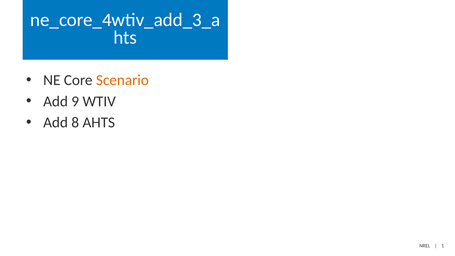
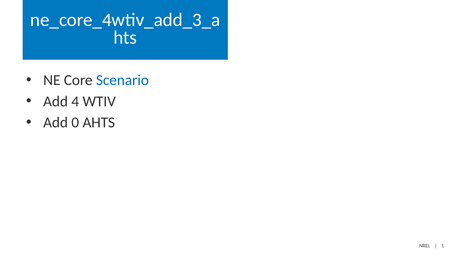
Scenario colour: orange -> blue (122, 80)
9: 9 -> 4 (75, 101)
8: 8 -> 0 (75, 123)
